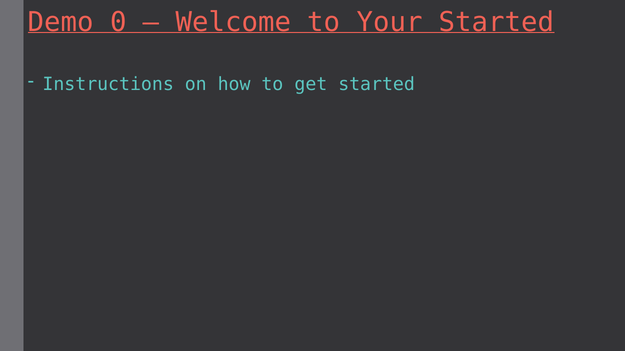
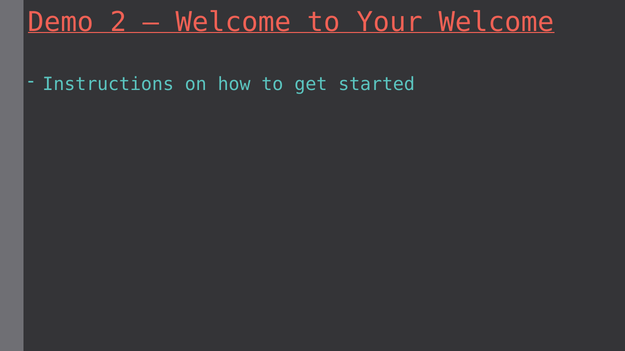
0: 0 -> 2 (118, 22)
Your Started: Started -> Welcome (497, 22)
